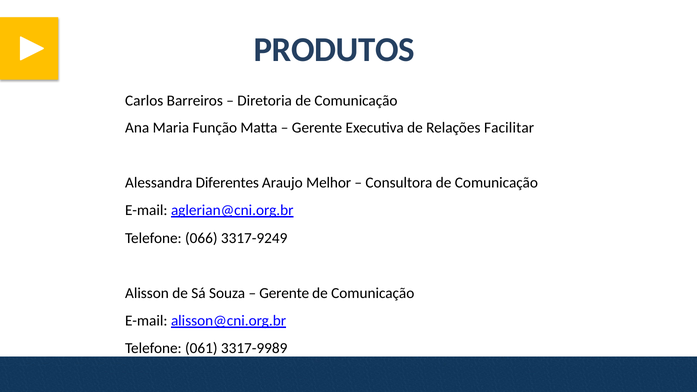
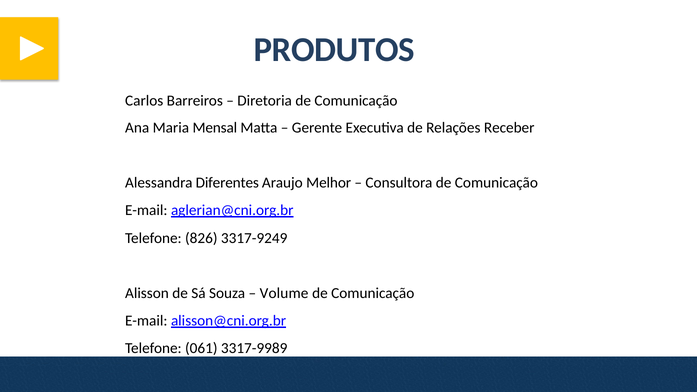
Função: Função -> Mensal (215, 128)
Facilitar: Facilitar -> Receber (509, 128)
066: 066 -> 826 (201, 238)
Gerente: Gerente -> Volume (284, 293)
